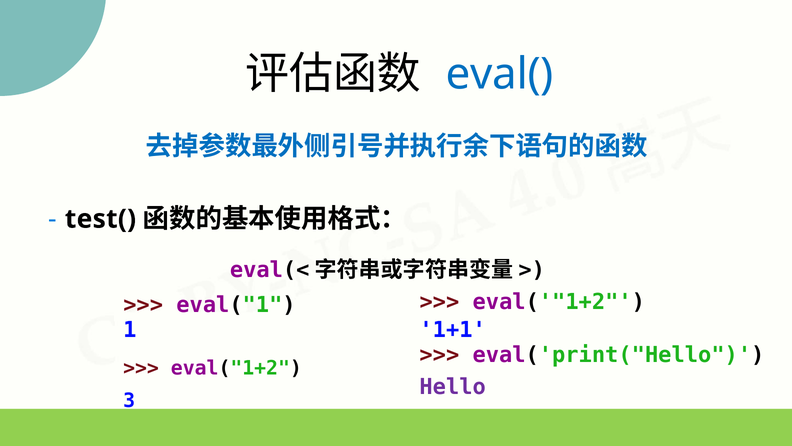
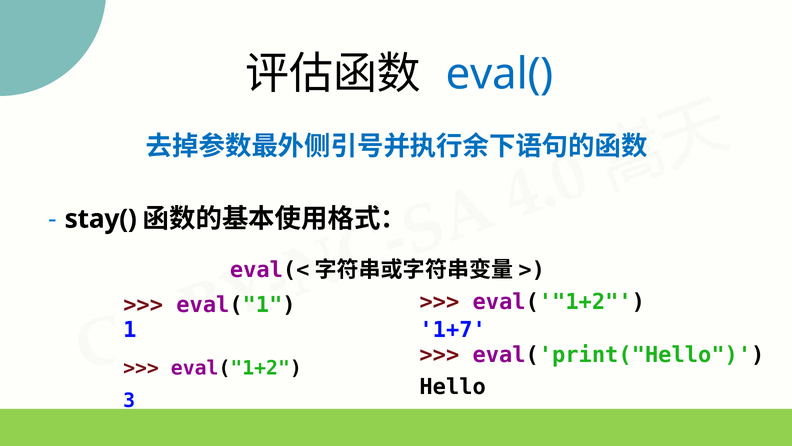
test(: test( -> stay( (101, 219)
1+1: 1+1 -> 1+7 (453, 330)
Hello colour: purple -> black (453, 387)
